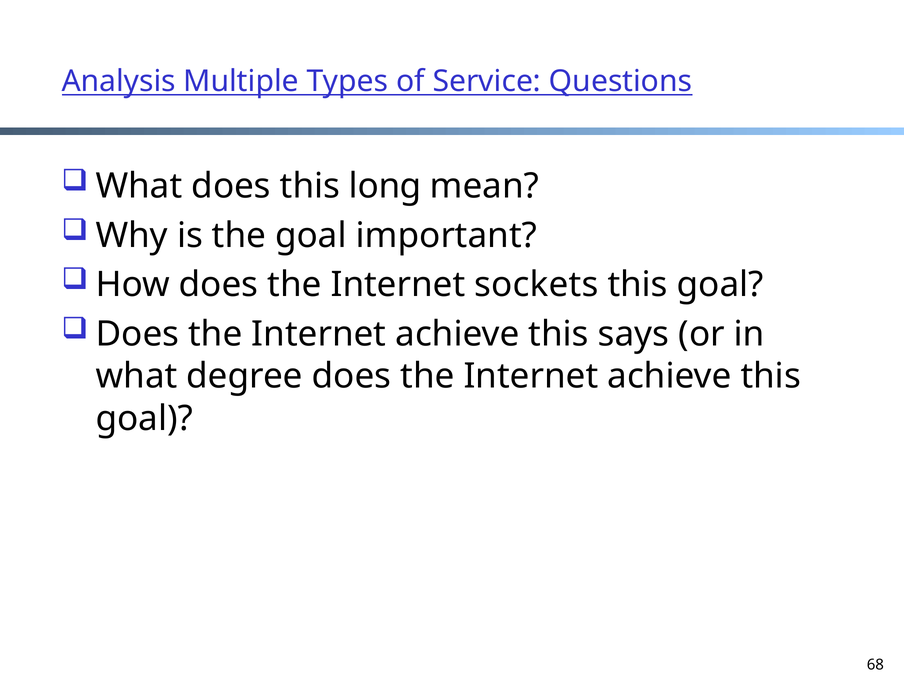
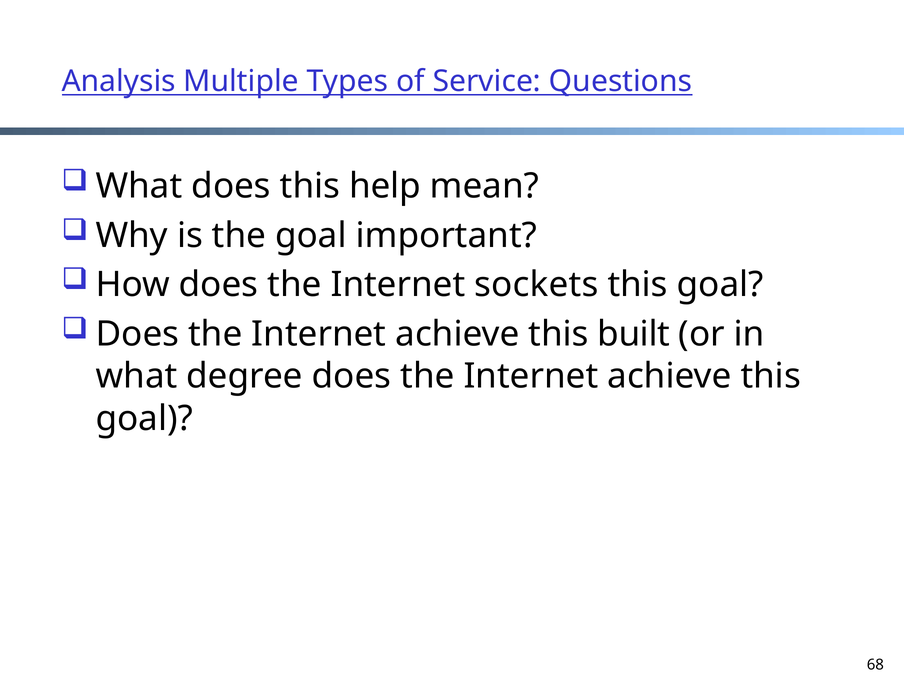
long: long -> help (385, 186)
says: says -> built (634, 334)
